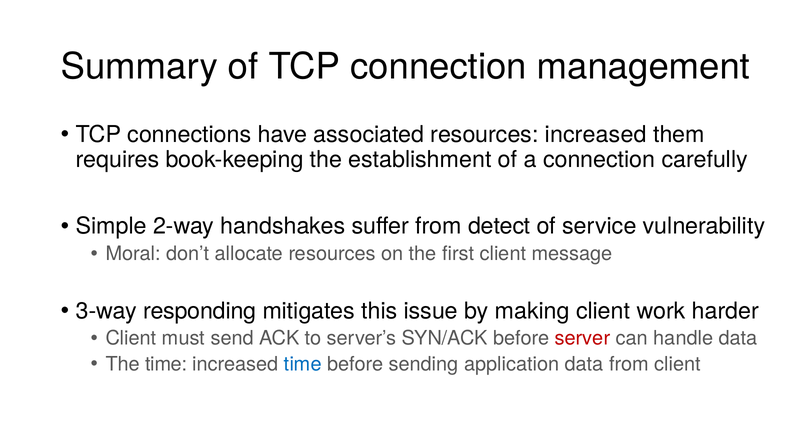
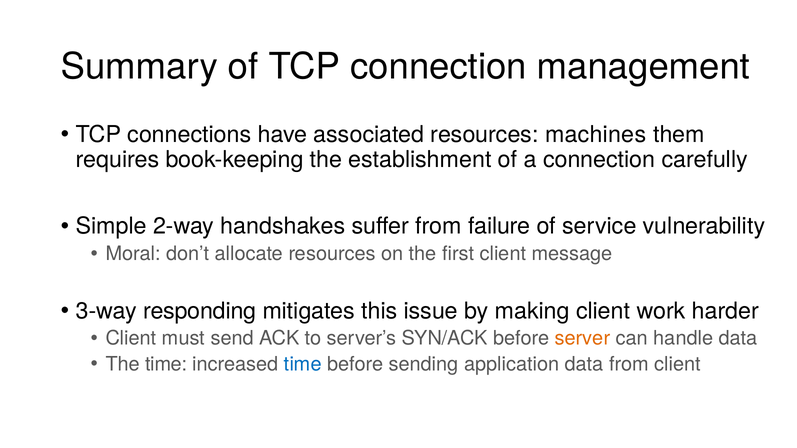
resources increased: increased -> machines (596, 135)
detect: detect -> failure (499, 226)
server colour: red -> orange (582, 339)
